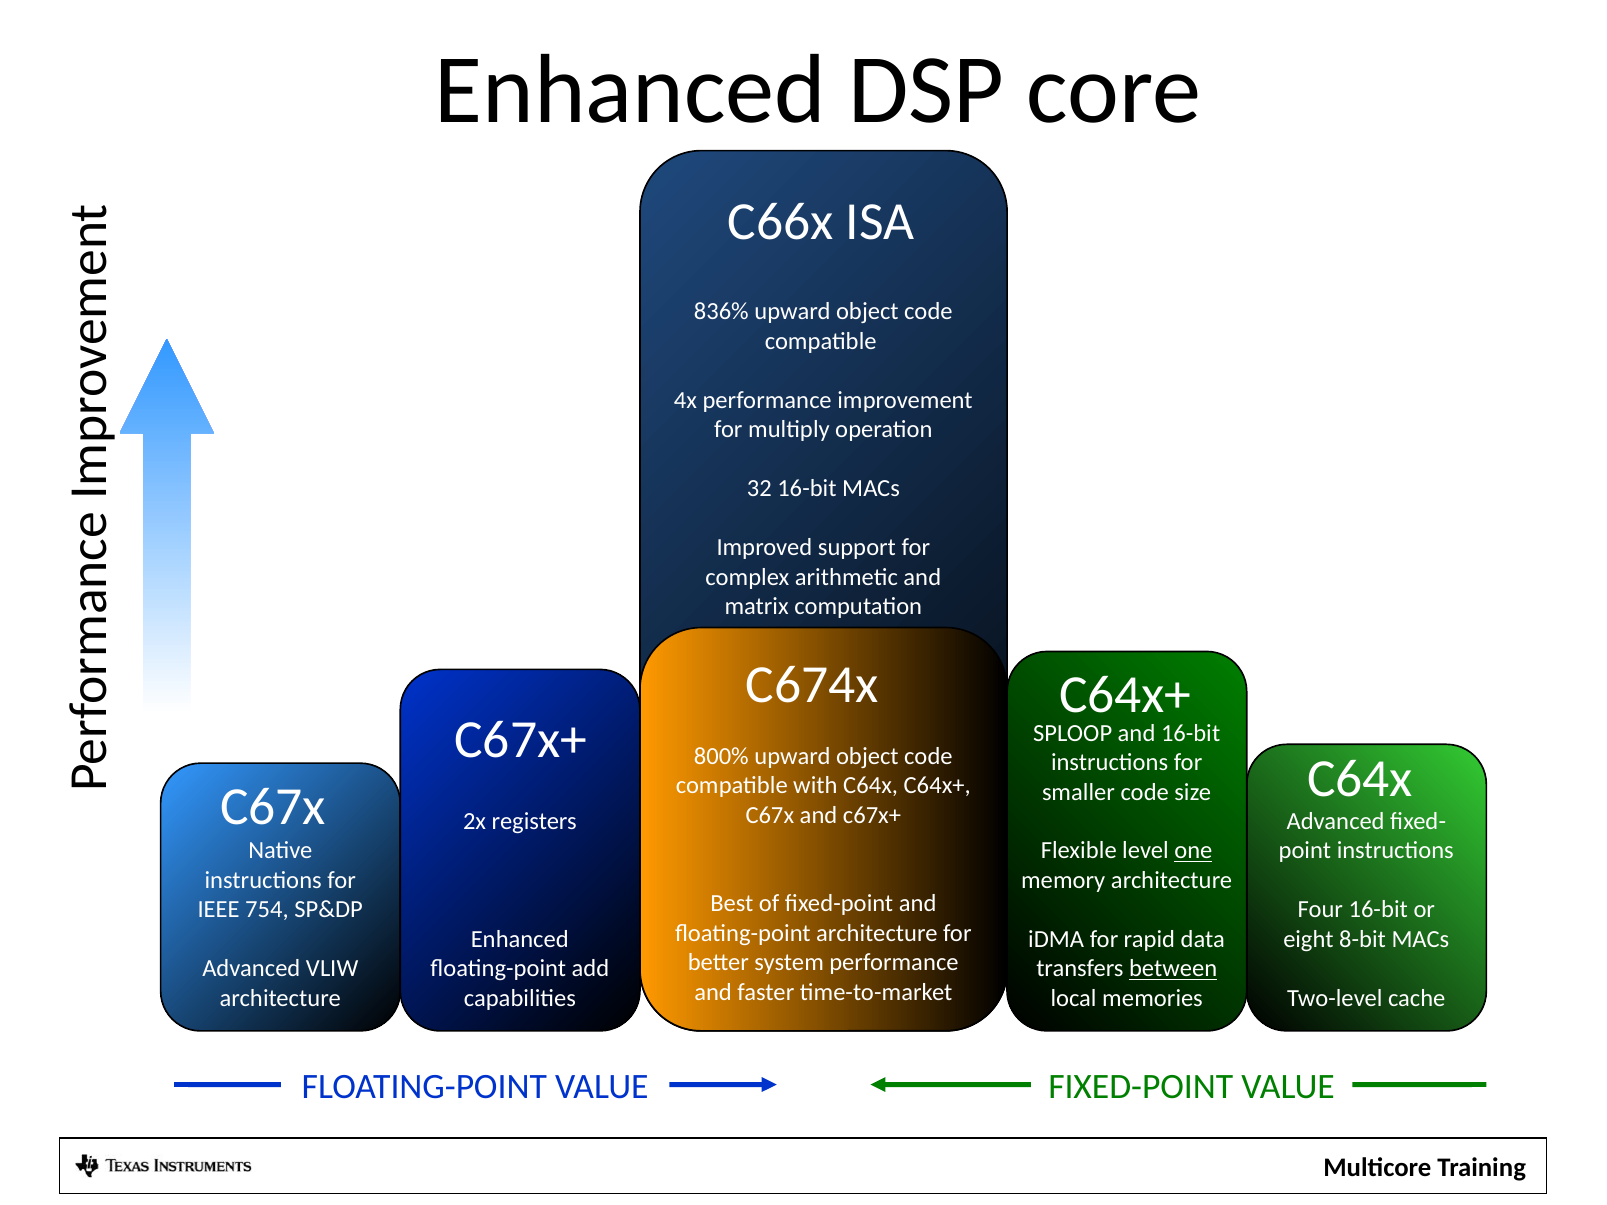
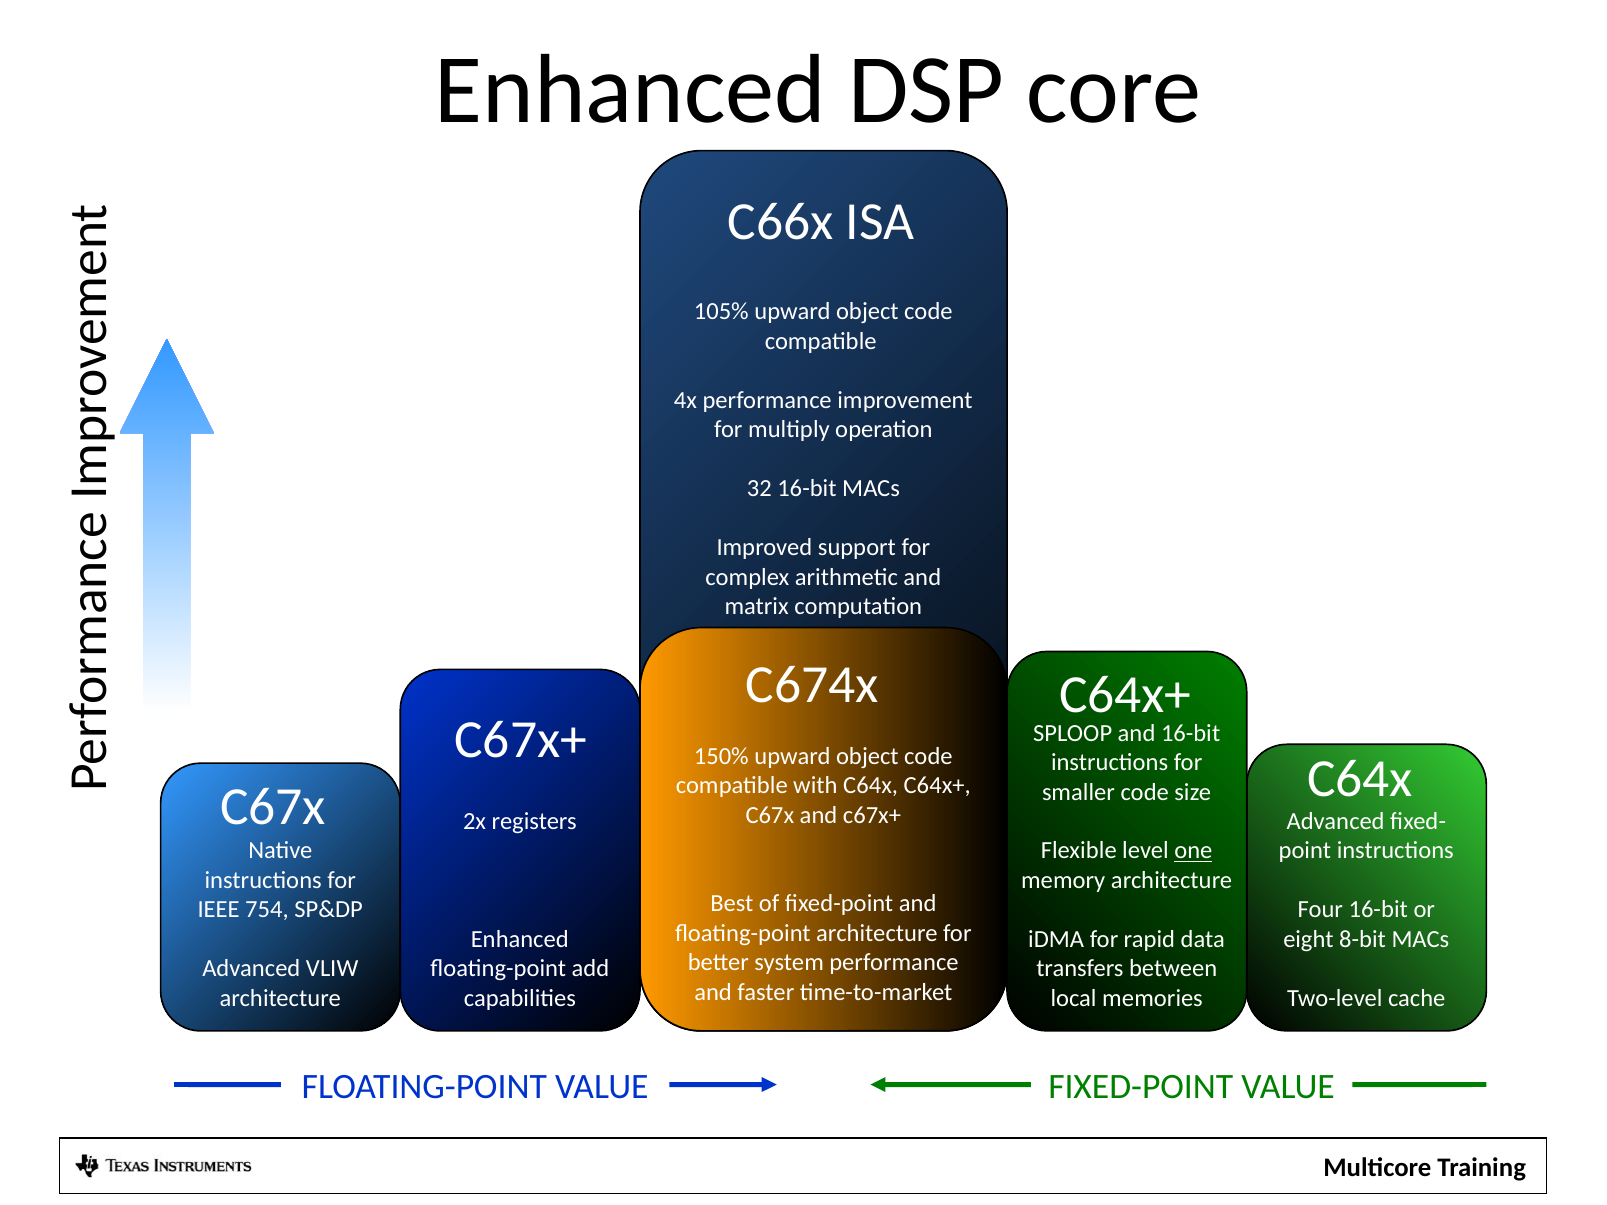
836%: 836% -> 105% (721, 312)
800%: 800% -> 150% (721, 756)
between underline: present -> none (1173, 969)
